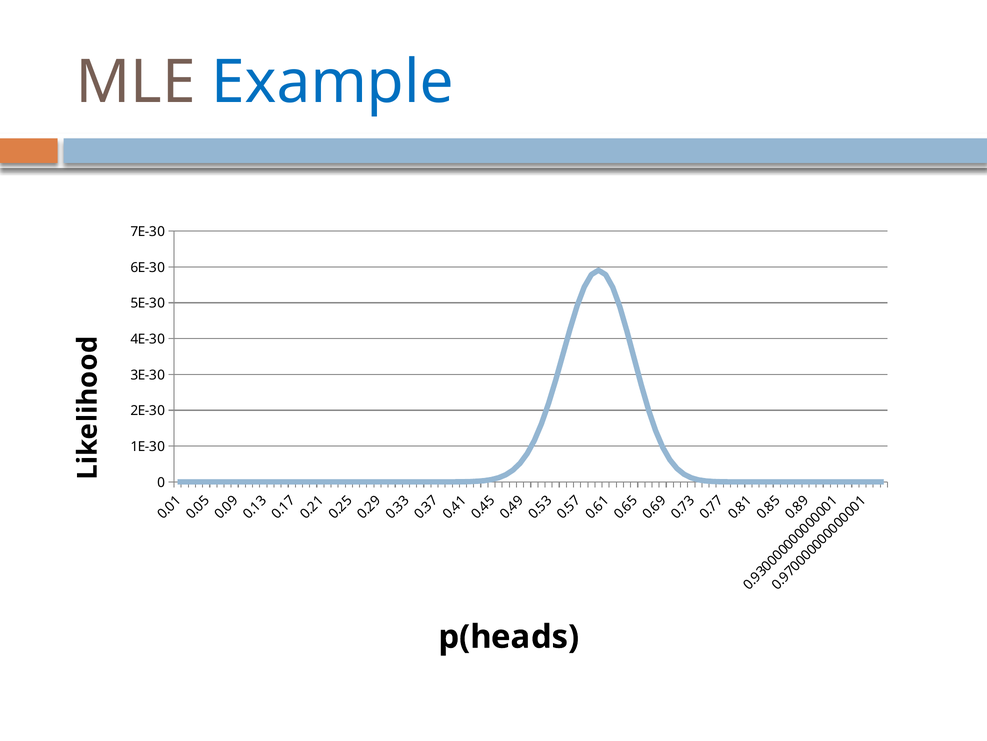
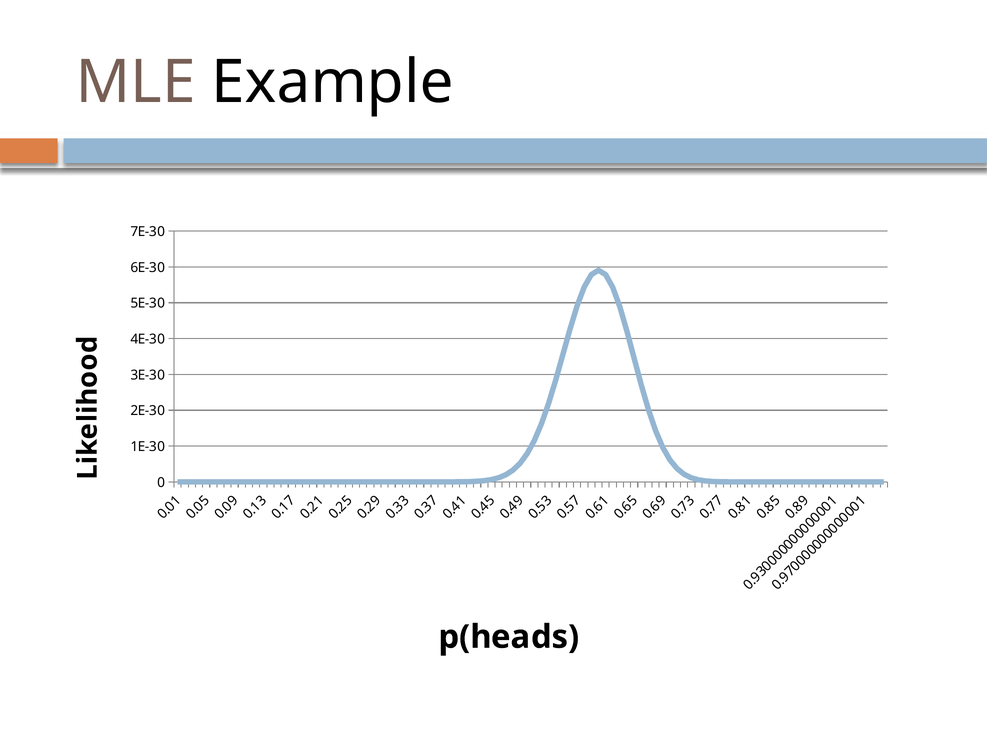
Example colour: blue -> black (332, 82)
